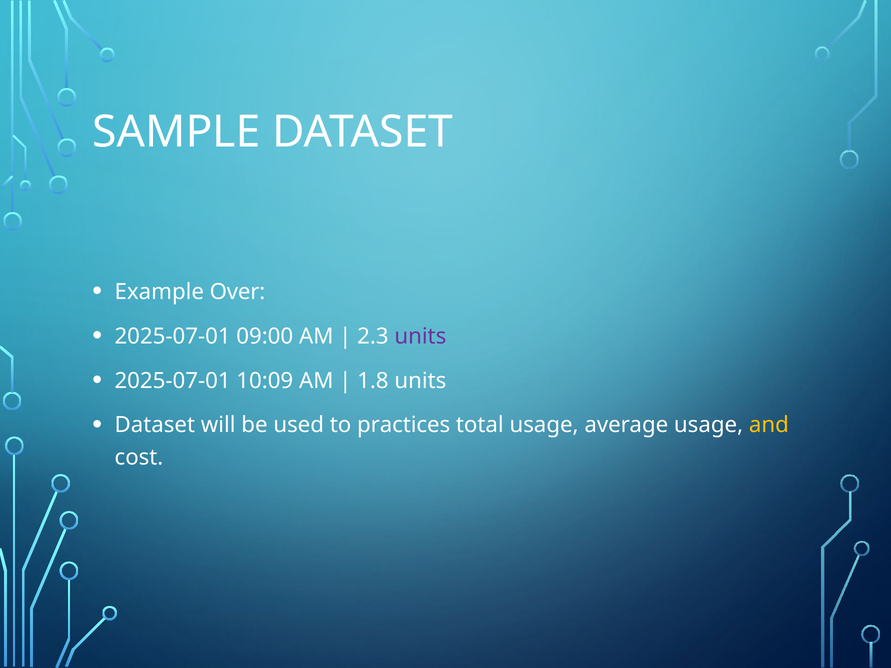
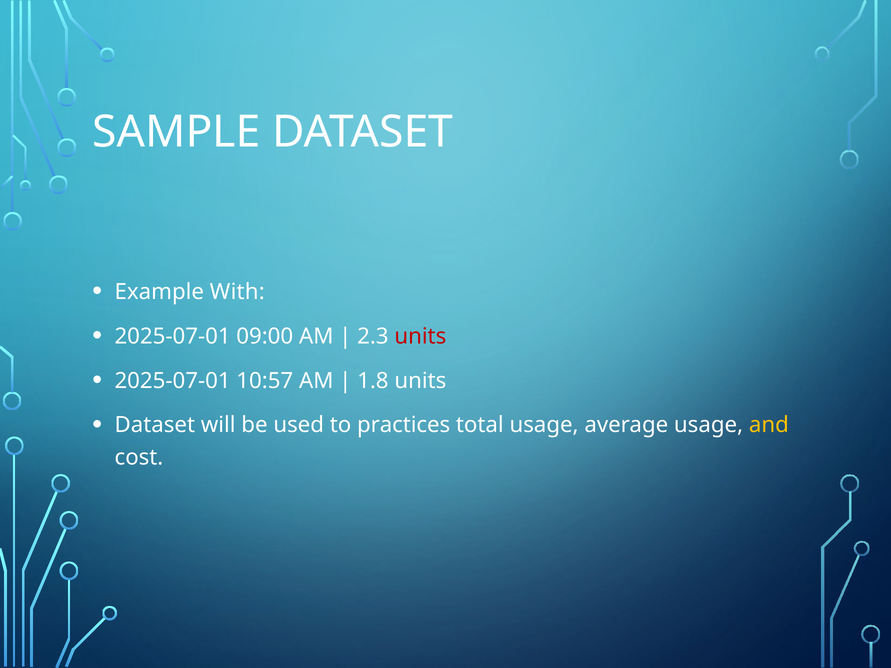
Over: Over -> With (237, 292)
units colour: purple -> red (420, 336)
10:09: 10:09 -> 10:57 (265, 381)
